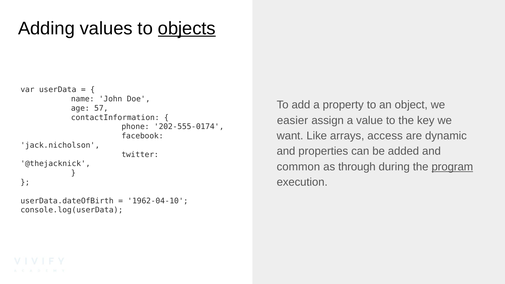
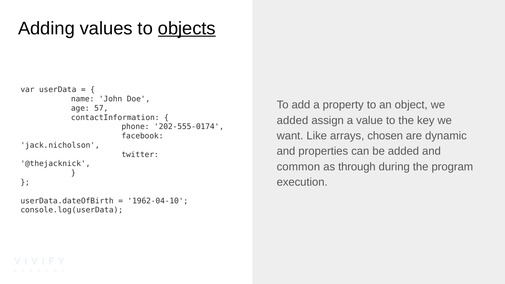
easier: easier -> added (292, 120)
access: access -> chosen (385, 136)
program underline: present -> none (452, 167)
